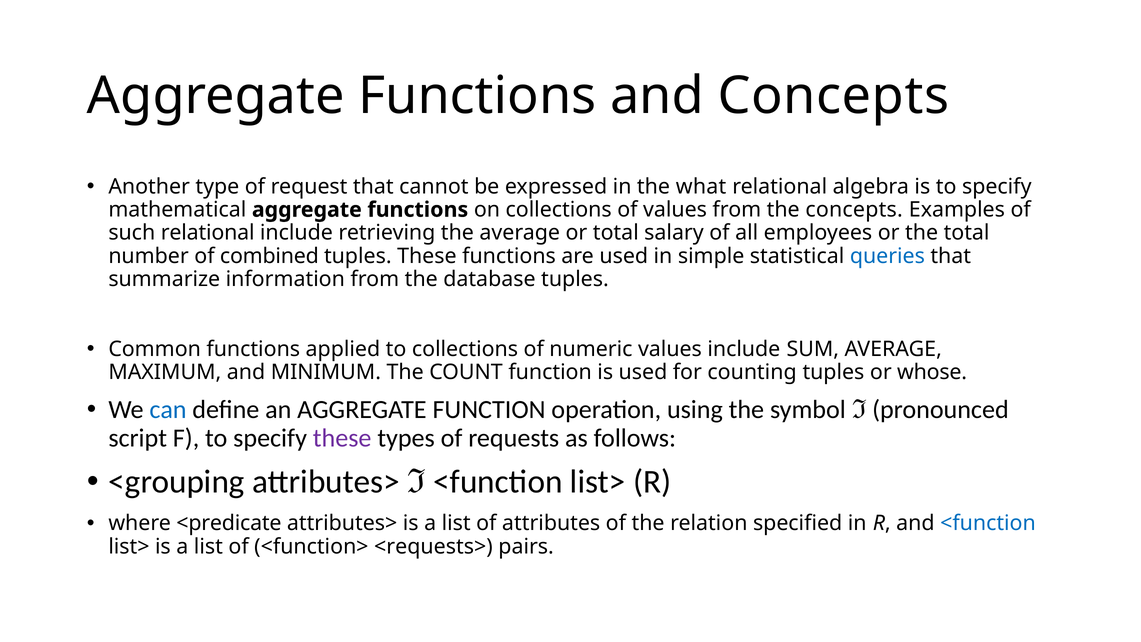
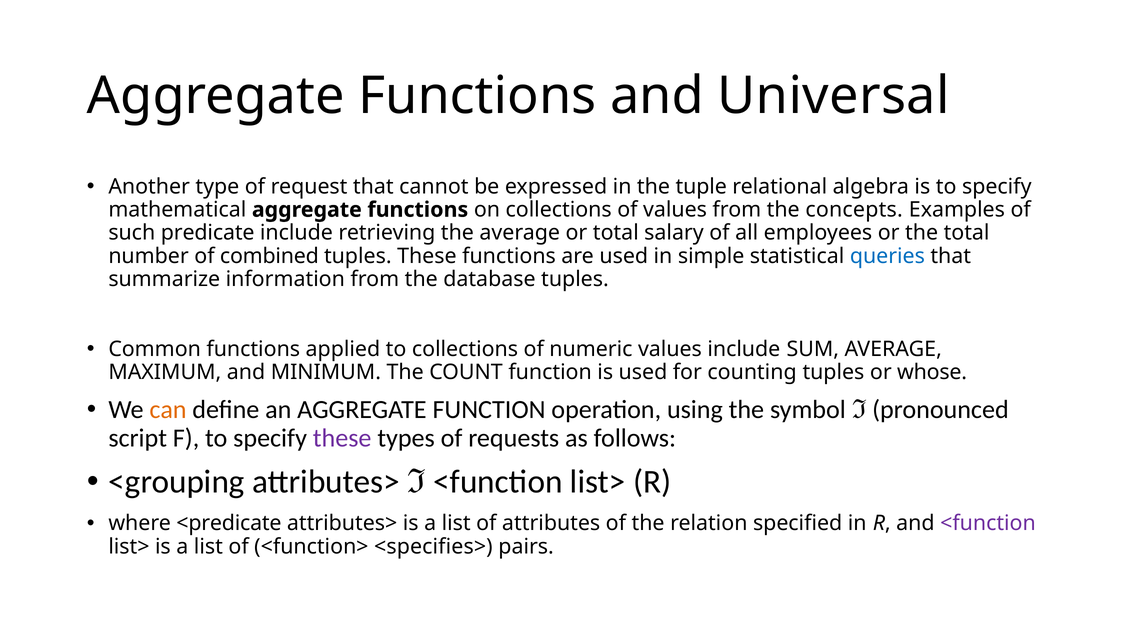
and Concepts: Concepts -> Universal (833, 96)
what: what -> tuple (701, 187)
such relational: relational -> predicate (208, 233)
can colour: blue -> orange (168, 410)
<function colour: blue -> purple (988, 523)
<requests>: <requests> -> <specifies> (433, 546)
